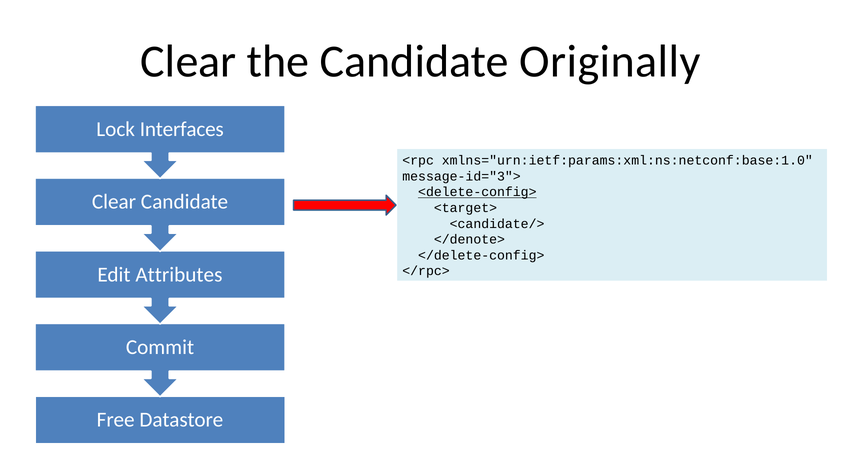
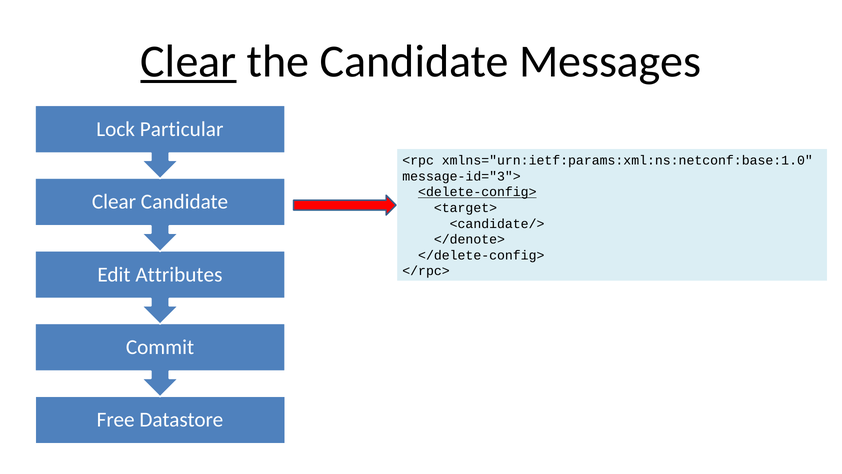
Clear underline: none -> present (188, 62)
Originally: Originally -> Messages (610, 62)
Interfaces: Interfaces -> Particular (182, 129)
